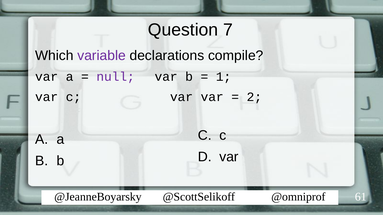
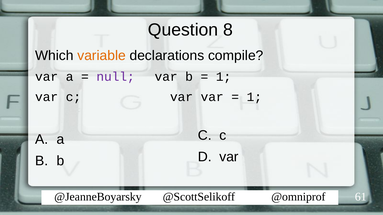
7: 7 -> 8 (228, 30)
variable colour: purple -> orange (102, 56)
2: 2 -> 1 (254, 97)
